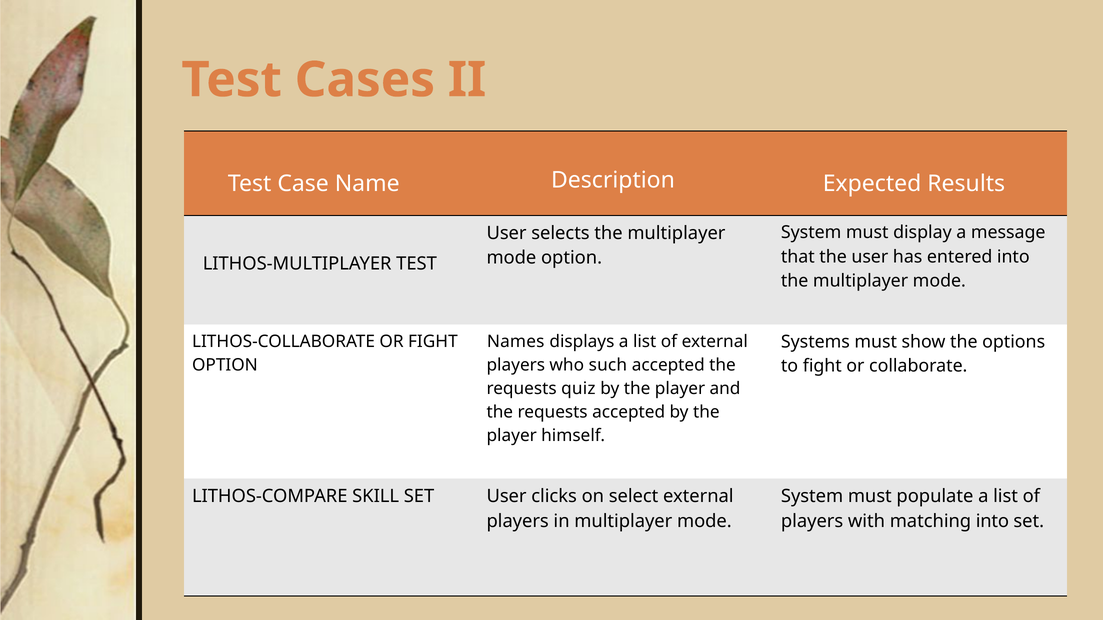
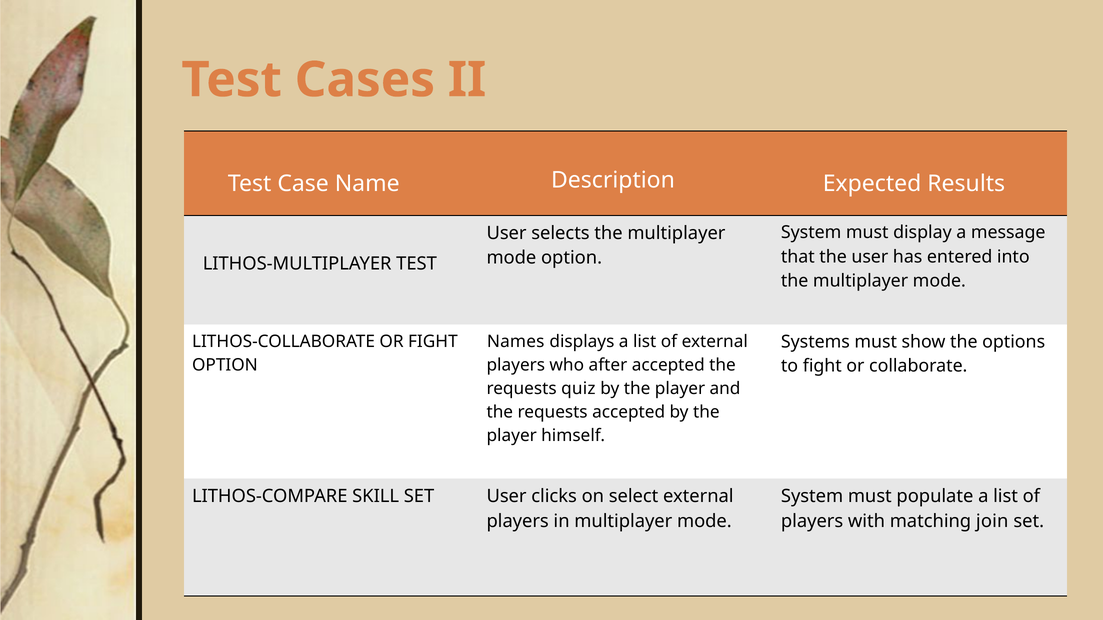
such: such -> after (608, 365)
matching into: into -> join (992, 522)
